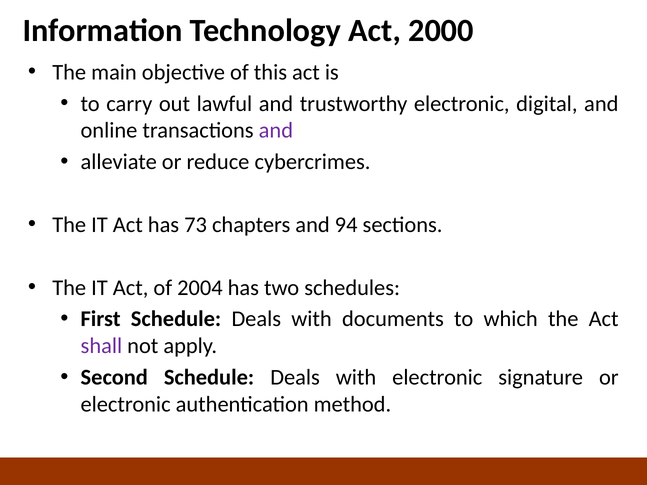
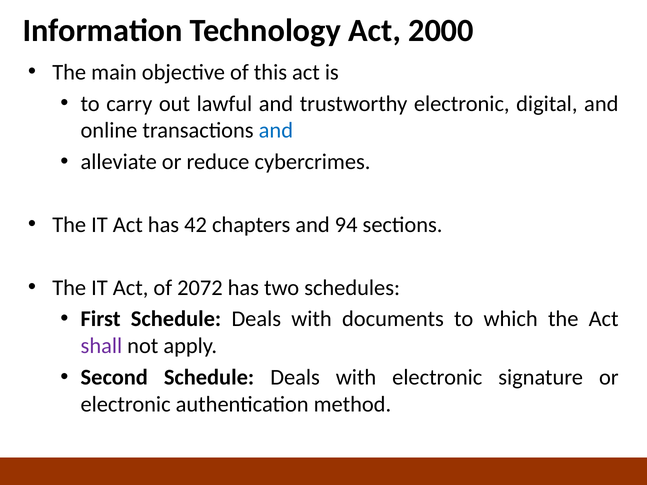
and colour: purple -> blue (276, 131)
73: 73 -> 42 (196, 225)
2004: 2004 -> 2072 (200, 288)
